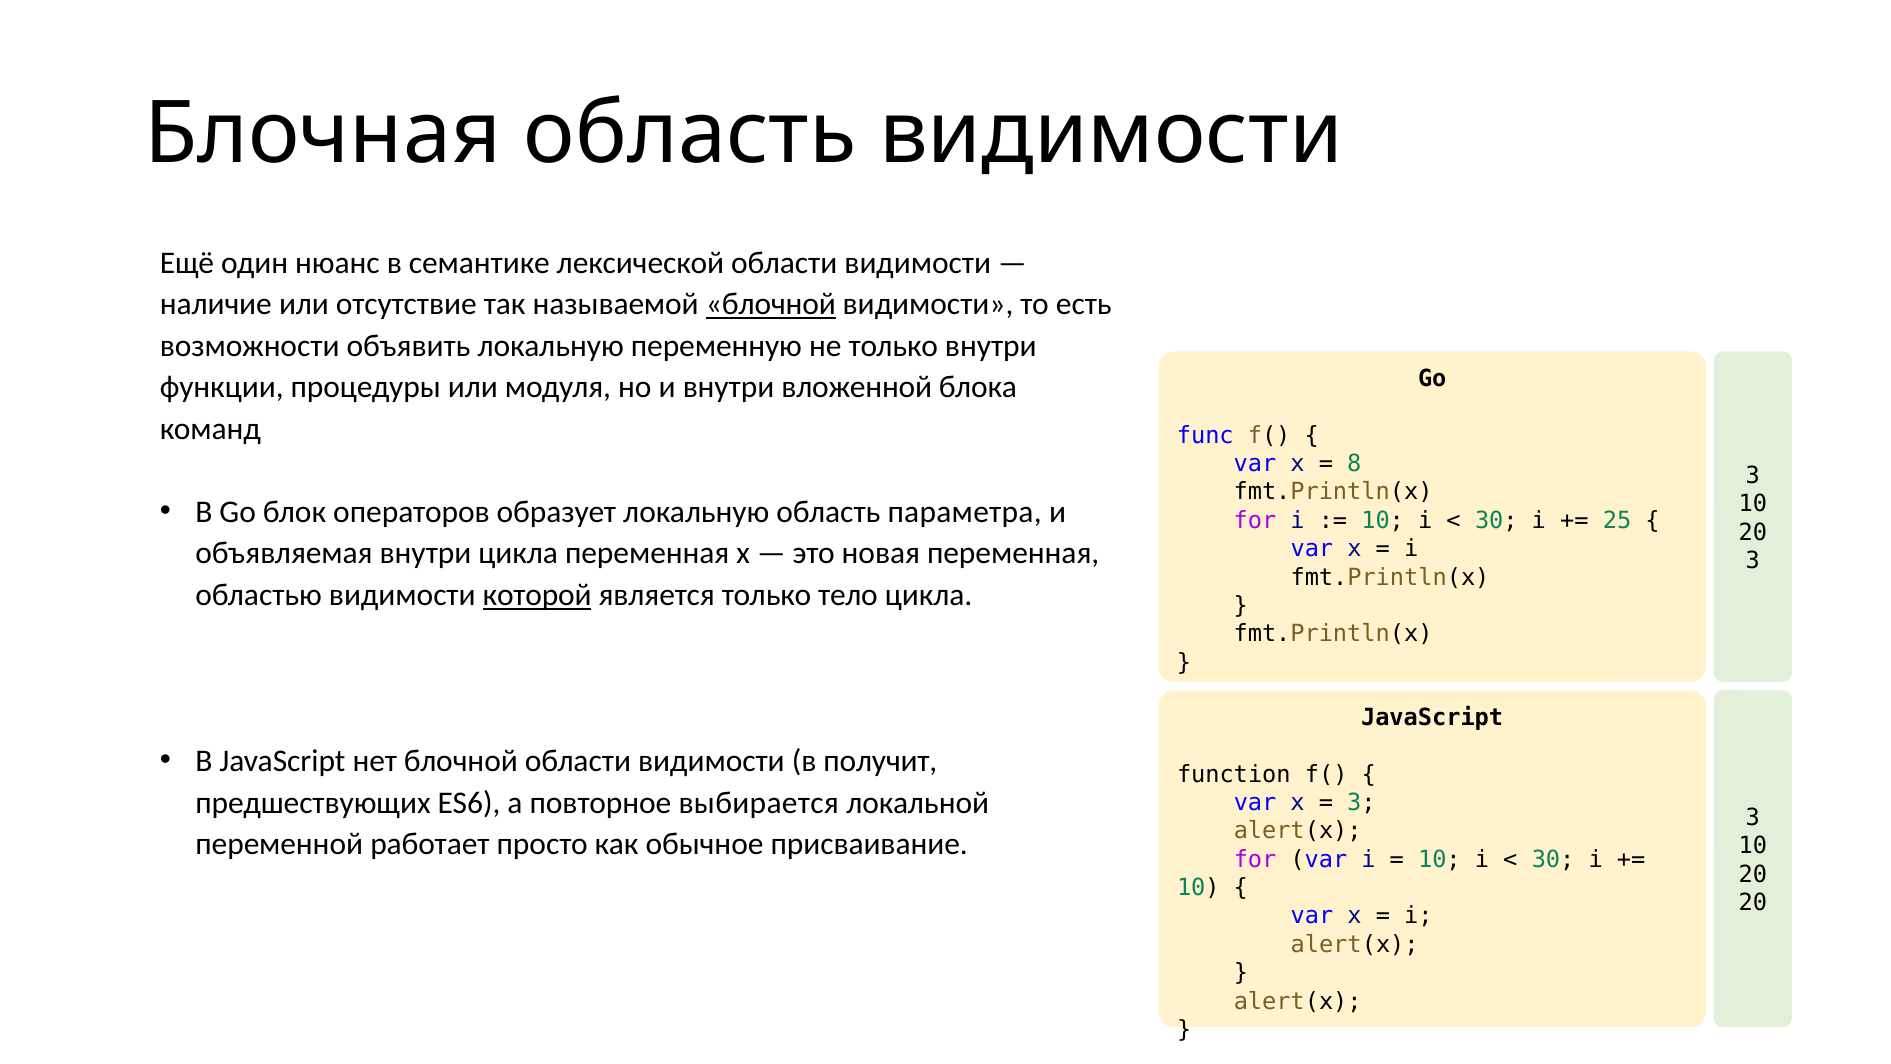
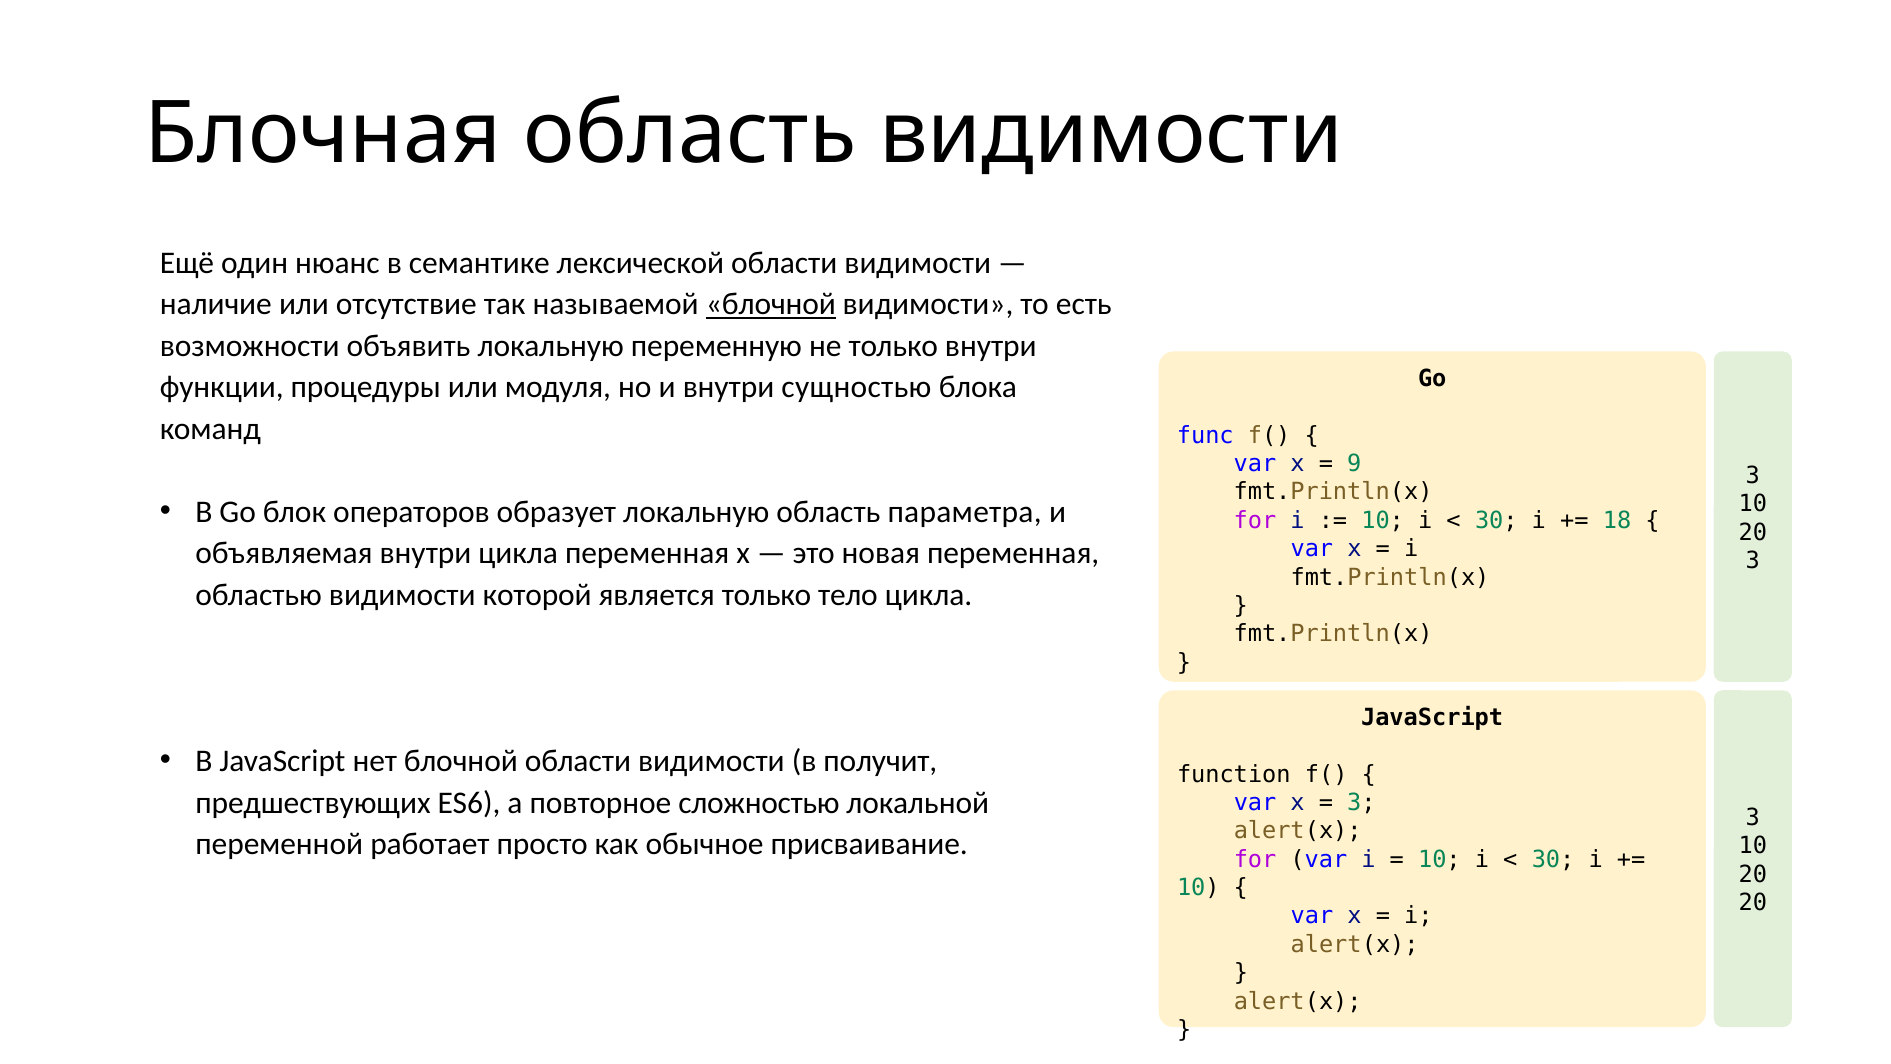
вложенной: вложенной -> сущностью (856, 387)
8: 8 -> 9 (1354, 464)
25: 25 -> 18 (1617, 520)
которой underline: present -> none (537, 595)
выбирается: выбирается -> сложностью (759, 803)
